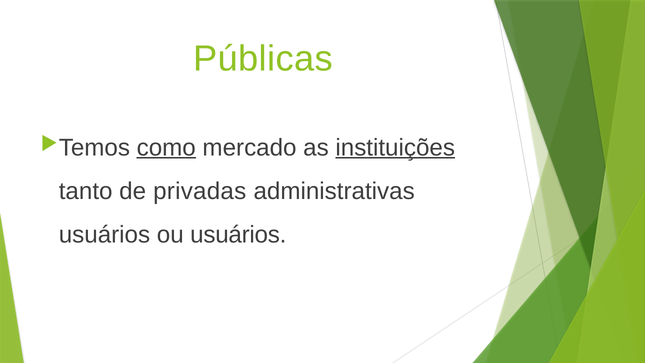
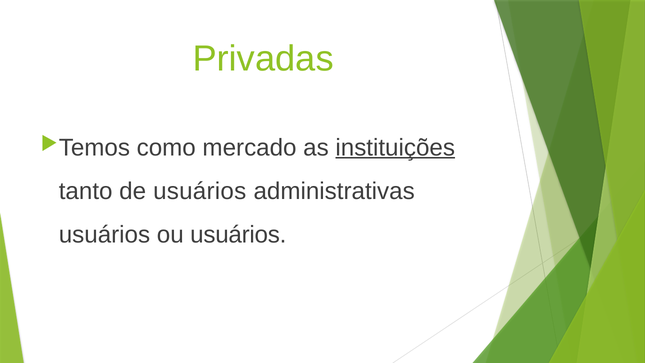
Públicas: Públicas -> Privadas (263, 59)
como underline: present -> none (166, 147)
de privadas: privadas -> usuários (200, 191)
